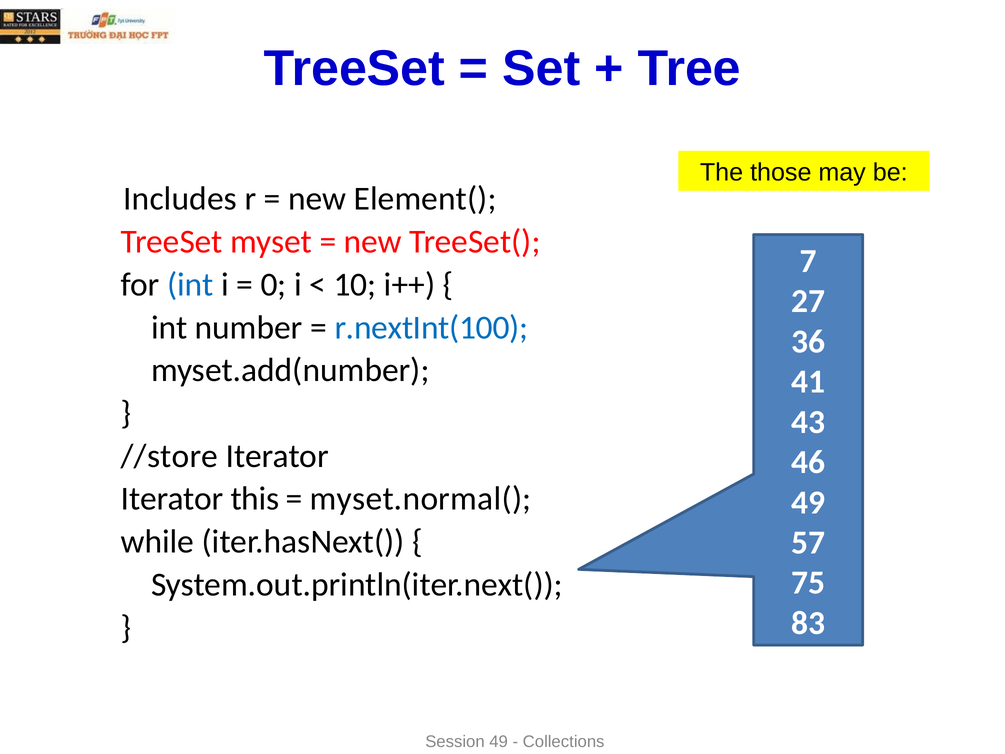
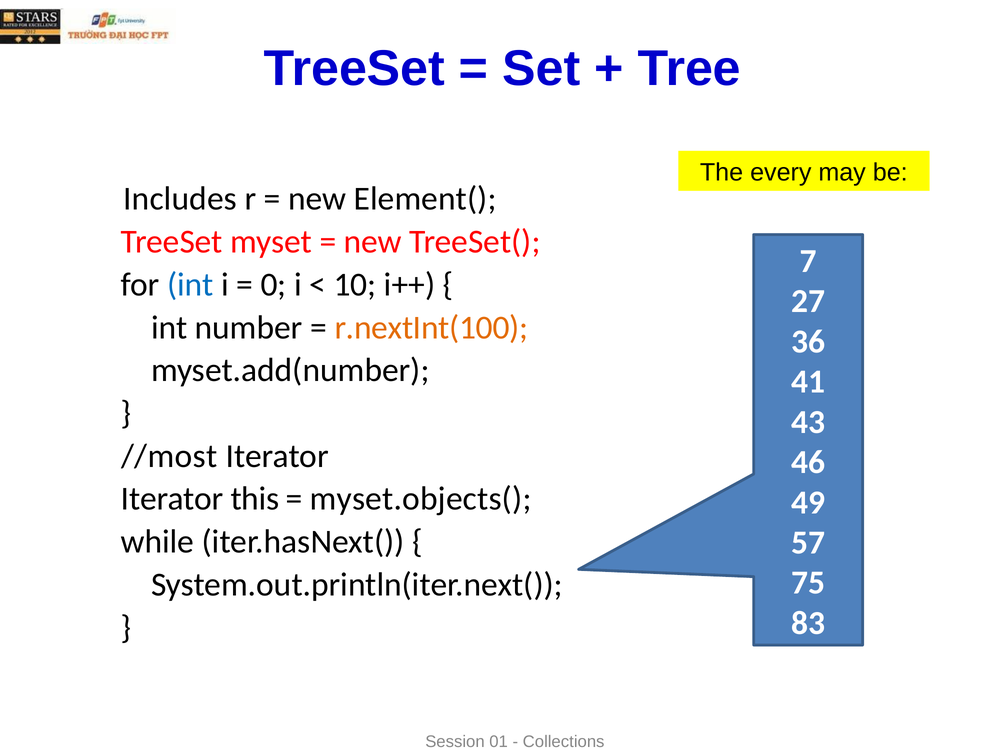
those: those -> every (781, 172)
r.nextInt(100 colour: blue -> orange (431, 327)
//store: //store -> //most (169, 456)
myset.normal(: myset.normal( -> myset.objects( (421, 499)
Session 49: 49 -> 01 (499, 741)
